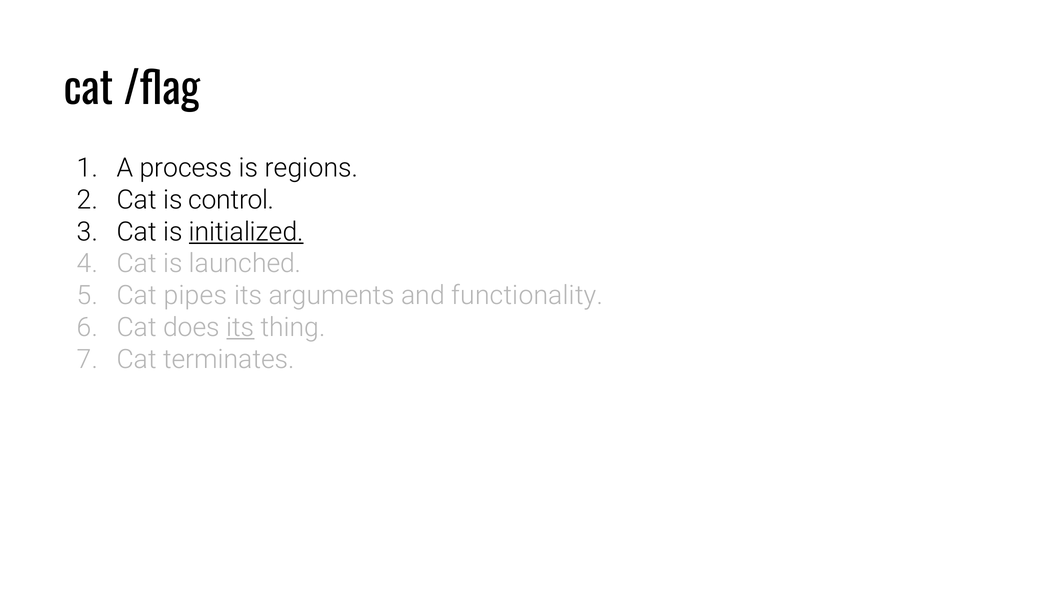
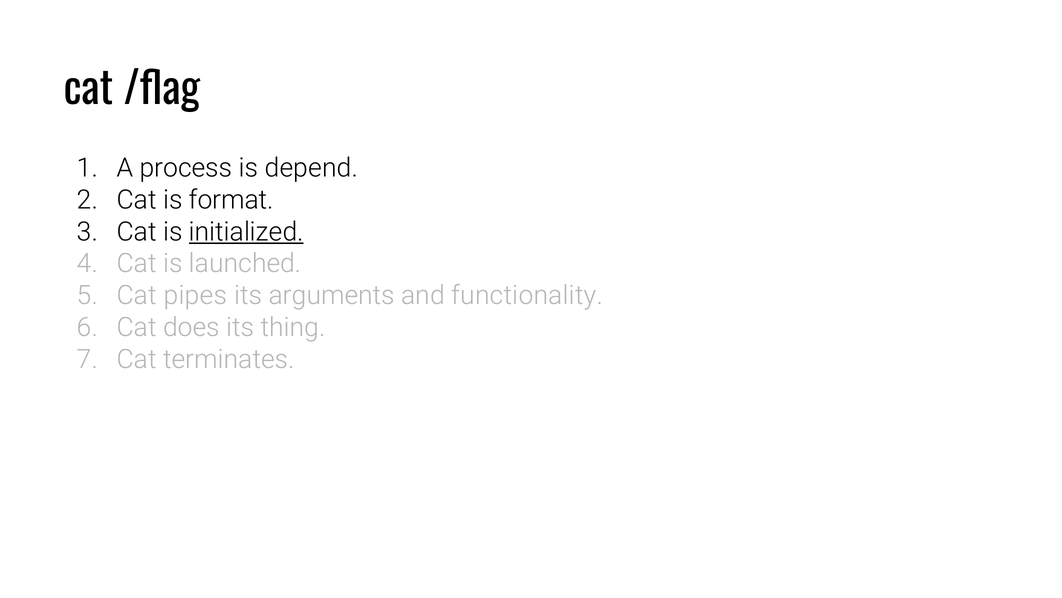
regions: regions -> depend (311, 168)
control: control -> format (231, 200)
its underline: present -> none (240, 327)
